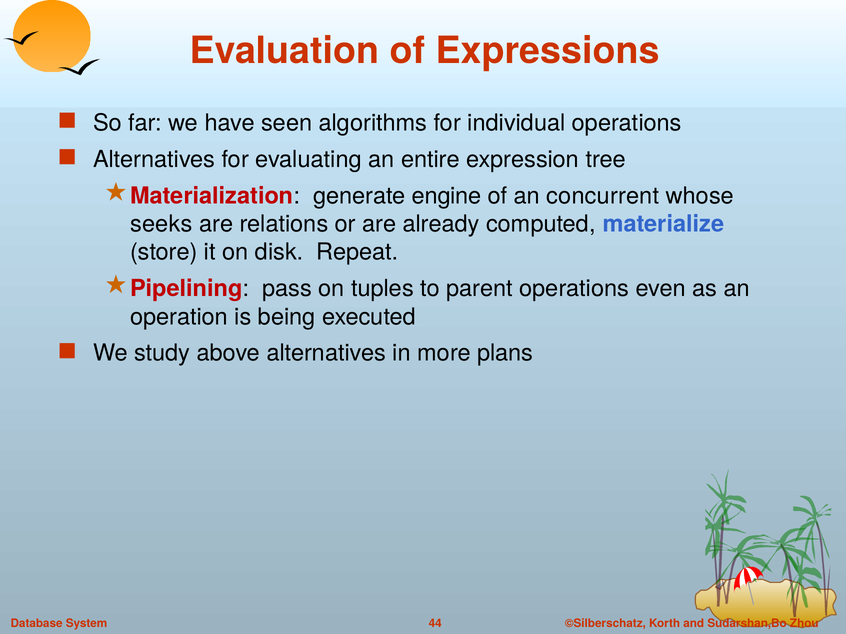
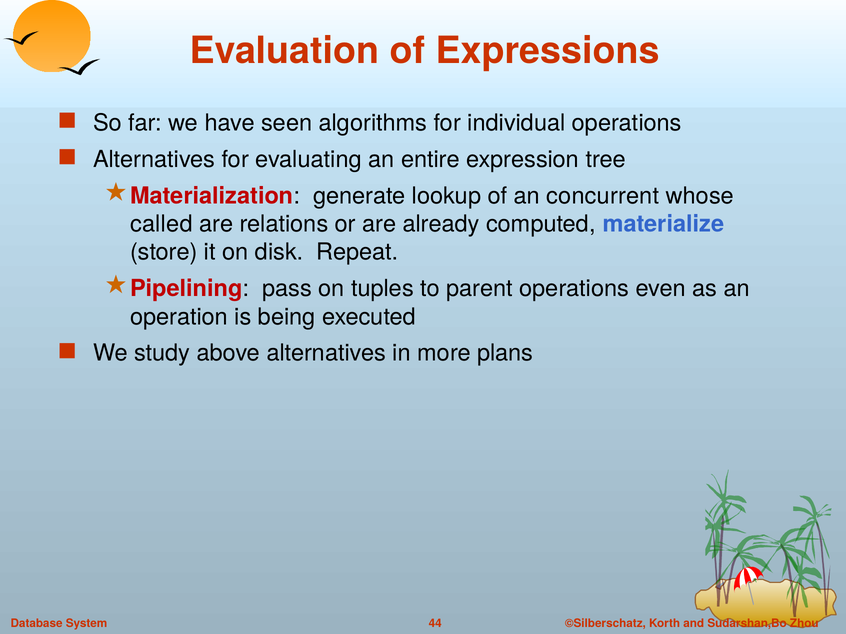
engine: engine -> lookup (447, 196)
seeks: seeks -> called (161, 224)
